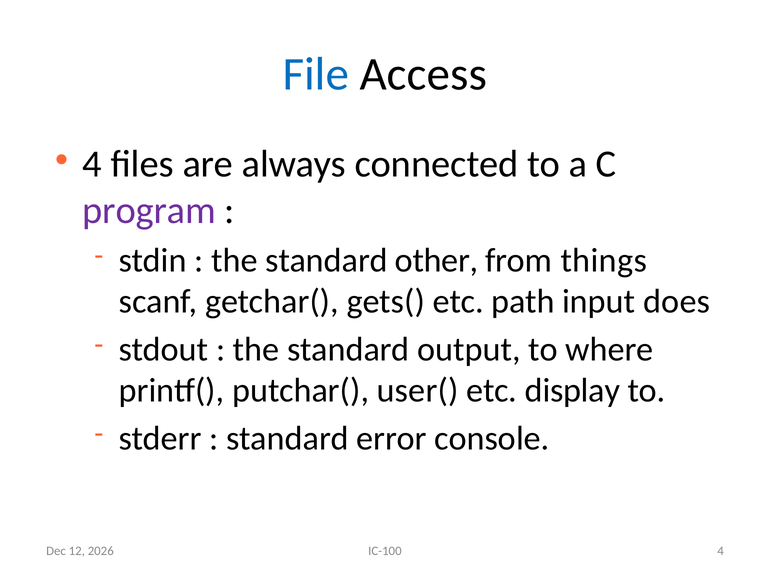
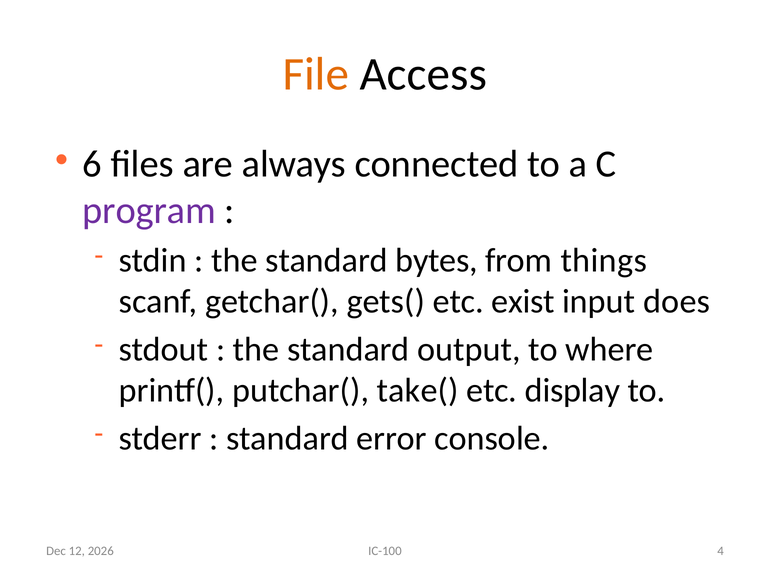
File colour: blue -> orange (316, 75)
4: 4 -> 6 (92, 164)
other: other -> bytes (437, 261)
path: path -> exist (523, 302)
user(: user( -> take( (418, 391)
